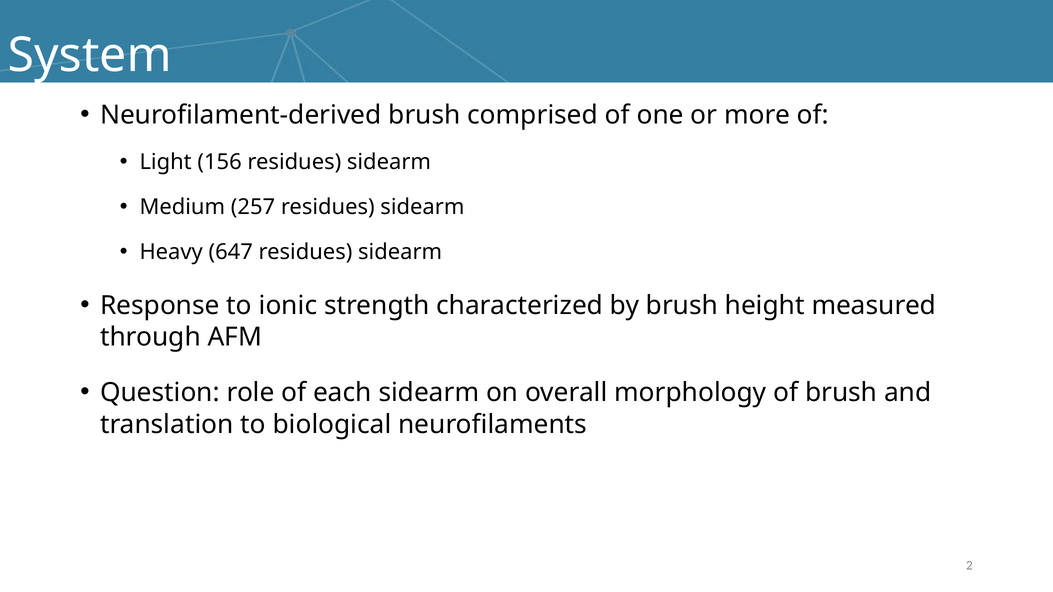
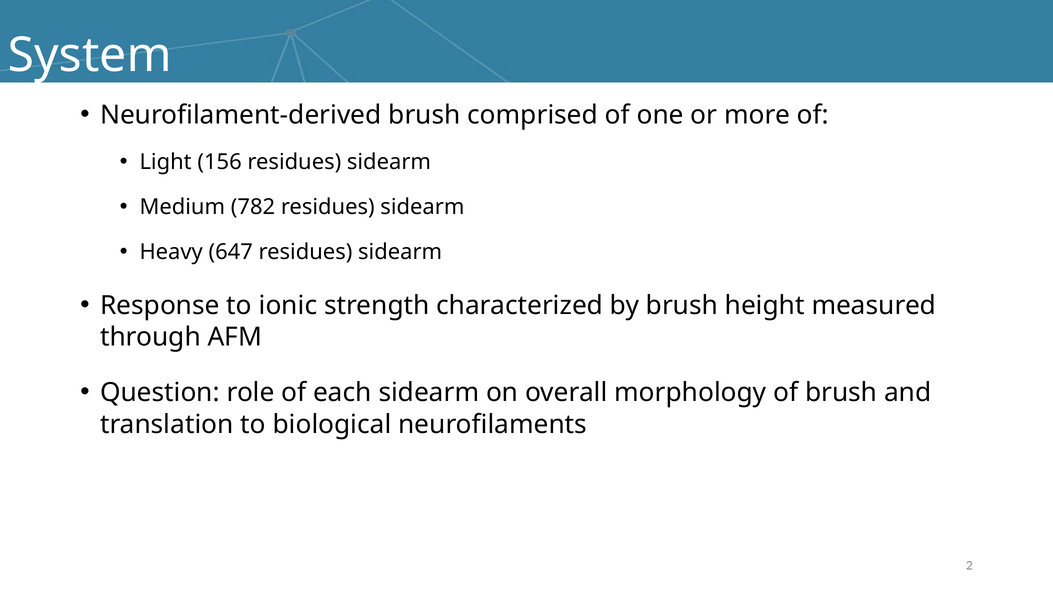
257: 257 -> 782 (253, 207)
